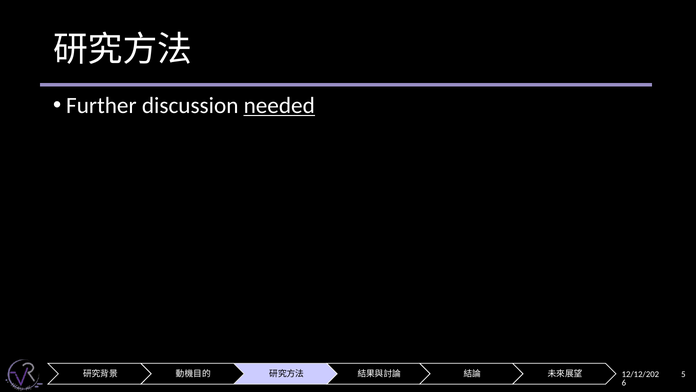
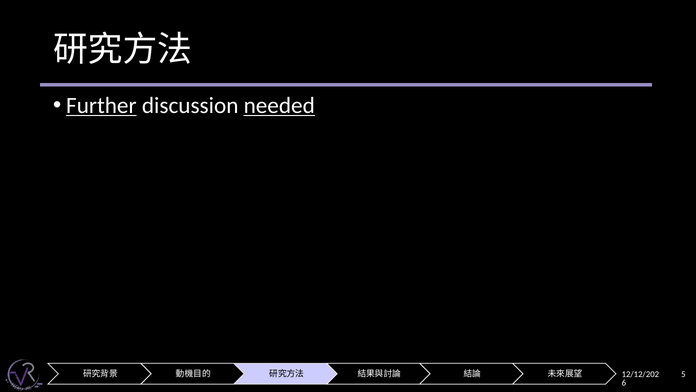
Further underline: none -> present (101, 105)
